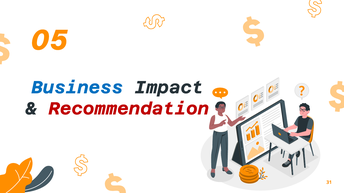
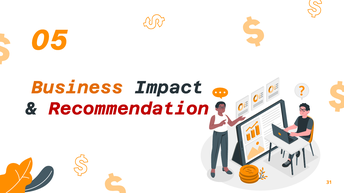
Business colour: blue -> orange (77, 88)
